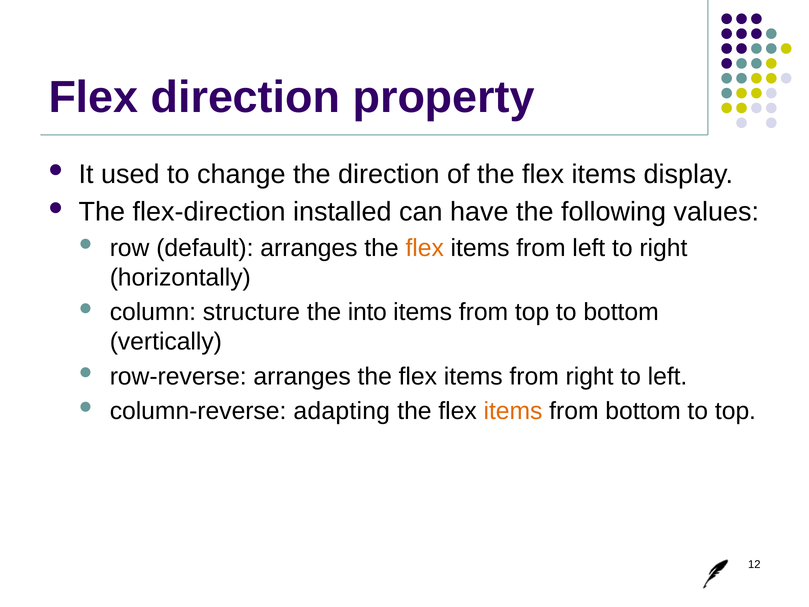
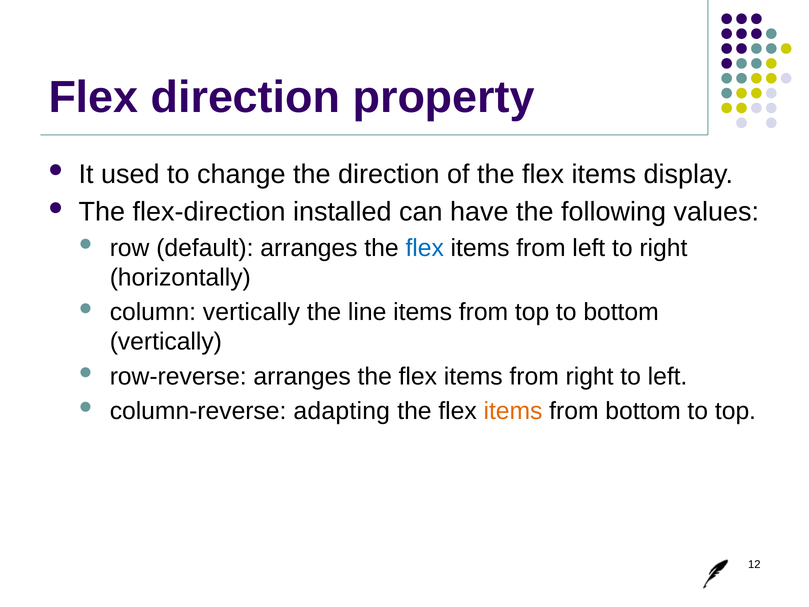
flex colour: orange -> blue (425, 248)
column structure: structure -> vertically (251, 312)
into: into -> line (367, 312)
